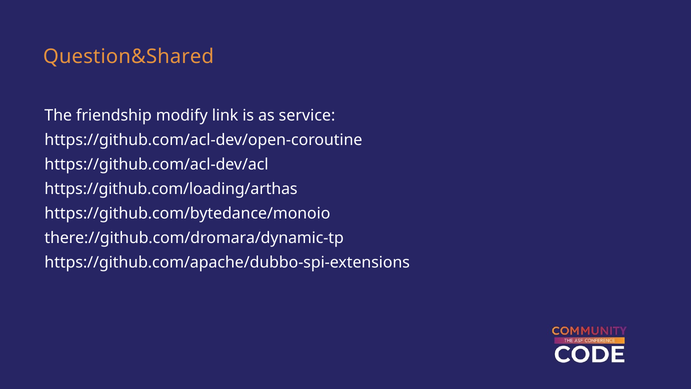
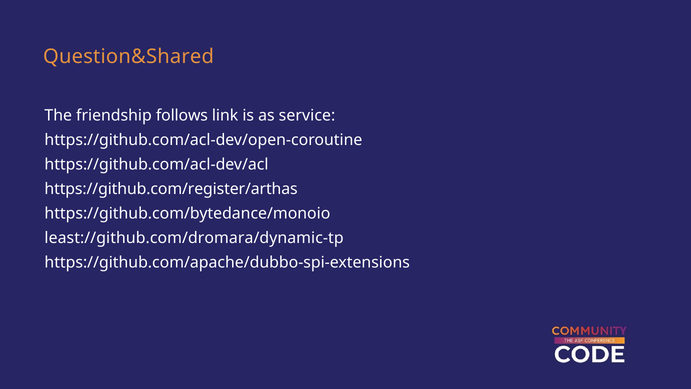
modify: modify -> follows (182, 115)
https://github.com/loading/arthas: https://github.com/loading/arthas -> https://github.com/register/arthas (171, 189)
there://github.com/dromara/dynamic-tp: there://github.com/dromara/dynamic-tp -> least://github.com/dromara/dynamic-tp (194, 238)
